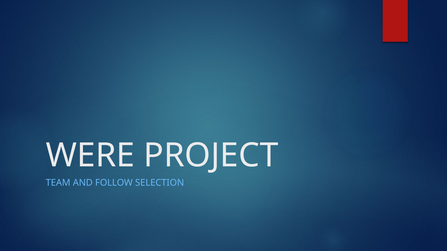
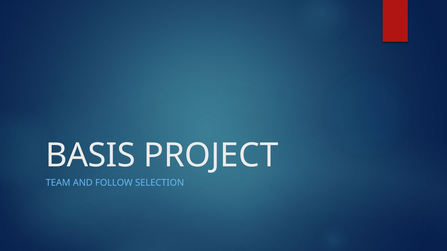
WERE: WERE -> BASIS (90, 156)
